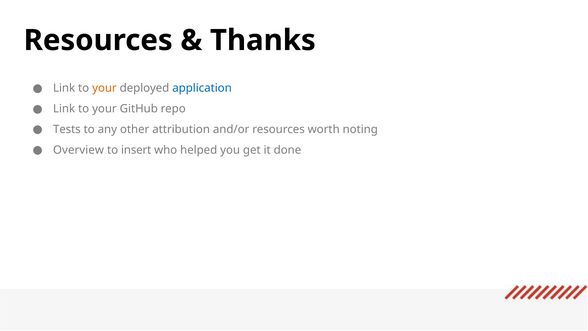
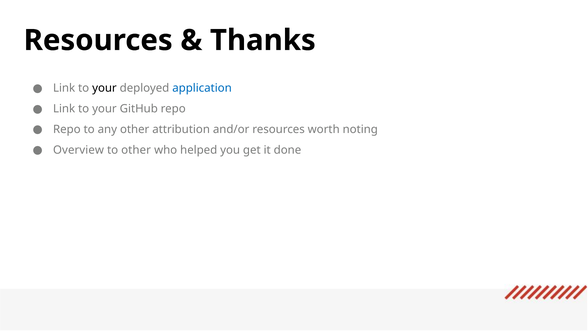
your colour: orange -> black (104, 88)
Tests: Tests -> Repo (67, 129)
to insert: insert -> other (136, 150)
